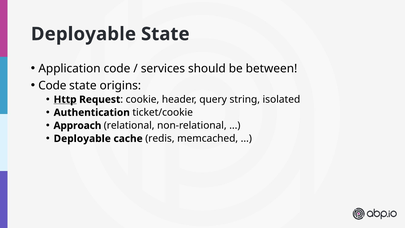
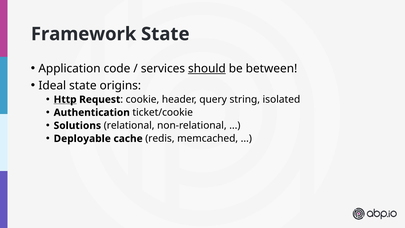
Deployable: Deployable -> Framework (84, 34)
should underline: none -> present (207, 68)
Code: Code -> Ideal (52, 85)
Approach: Approach -> Solutions (77, 125)
